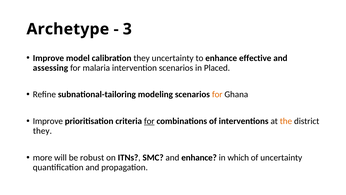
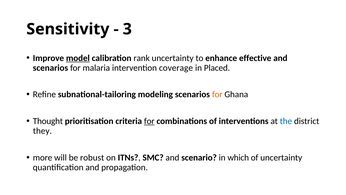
Archetype: Archetype -> Sensitivity (68, 29)
model underline: none -> present (78, 58)
calibration they: they -> rank (142, 58)
assessing: assessing -> scenarios (50, 68)
intervention scenarios: scenarios -> coverage (176, 68)
Improve: Improve -> Thought (48, 121)
the colour: orange -> blue (286, 121)
and enhance: enhance -> scenario (199, 157)
